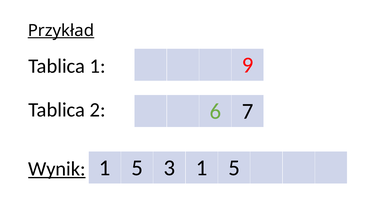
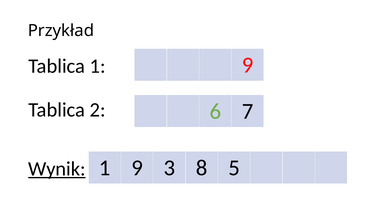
Przykład underline: present -> none (61, 31)
5: 5 -> 9 (137, 168)
3 1: 1 -> 8 (202, 168)
